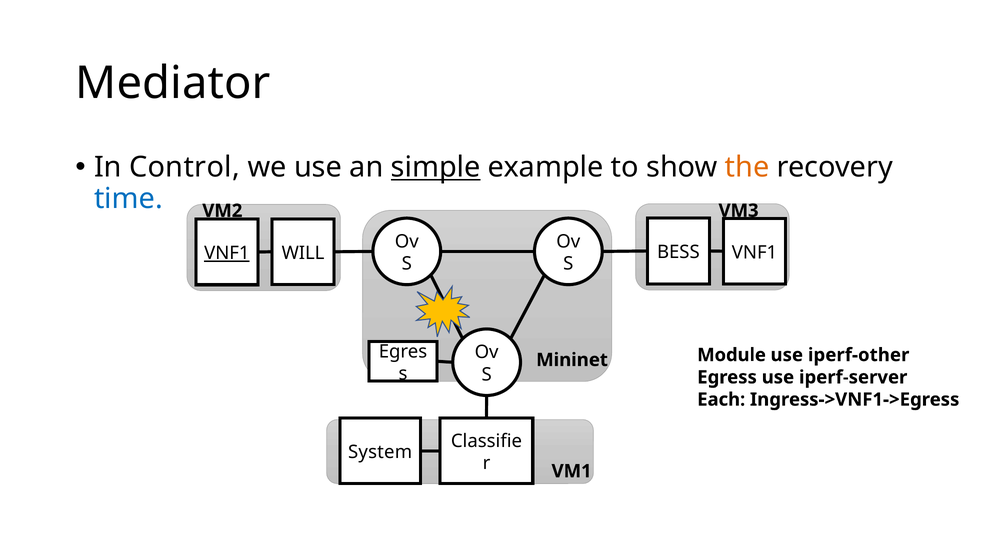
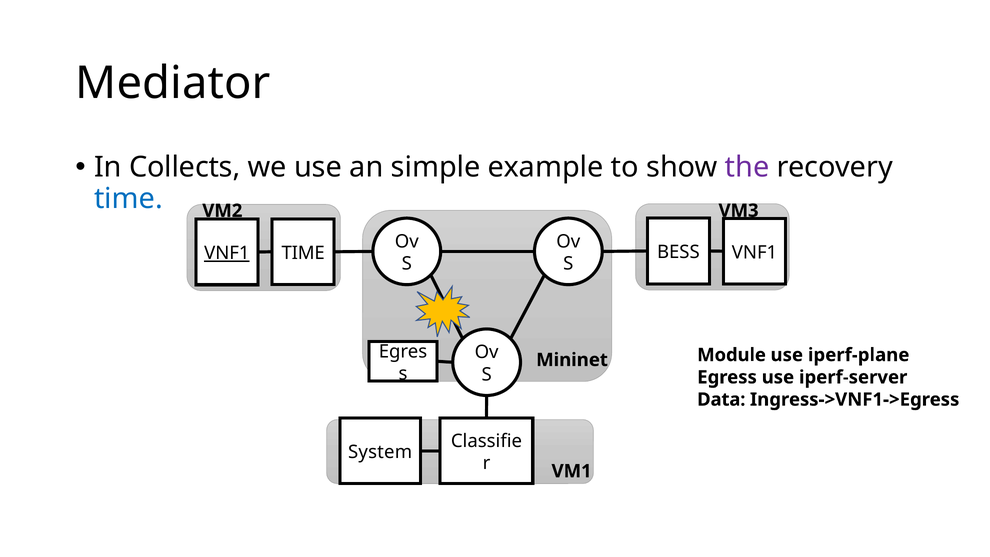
Control: Control -> Collects (185, 167)
simple underline: present -> none (436, 167)
the colour: orange -> purple (747, 167)
WILL: WILL -> TIME (303, 253)
iperf-other: iperf-other -> iperf-plane (859, 355)
Each: Each -> Data (721, 399)
